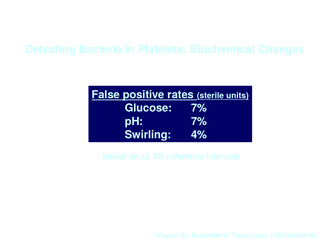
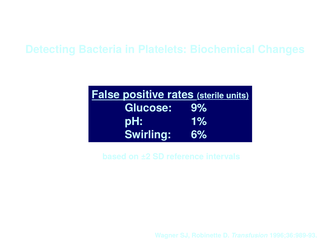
Glucose 7%: 7% -> 9% (199, 108)
pH 7%: 7% -> 1% (199, 121)
4%: 4% -> 6% (199, 134)
